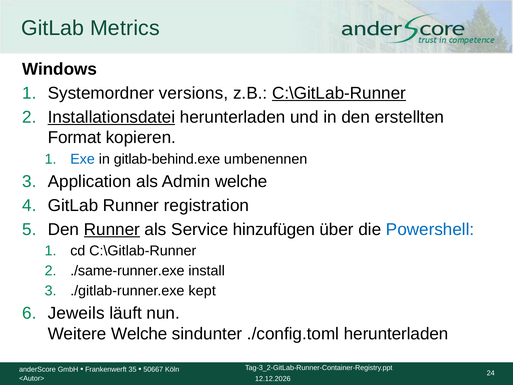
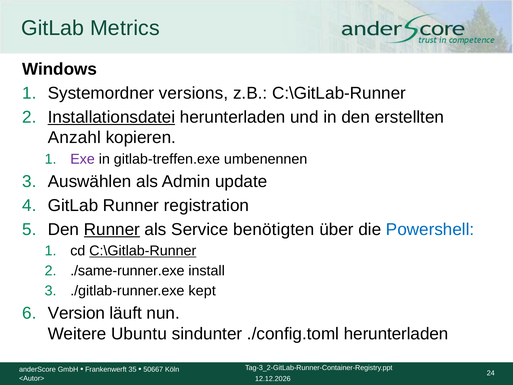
C:\GitLab-Runner underline: present -> none (339, 93)
Format: Format -> Anzahl (74, 137)
Exe colour: blue -> purple (83, 159)
gitlab-behind.exe: gitlab-behind.exe -> gitlab-treffen.exe (167, 159)
Application: Application -> Auswählen (90, 181)
Admin welche: welche -> update (241, 181)
hinzufügen: hinzufügen -> benötigten (274, 229)
C:\Gitlab-Runner underline: none -> present (143, 251)
Jeweils: Jeweils -> Version (76, 313)
Weitere Welche: Welche -> Ubuntu (139, 334)
